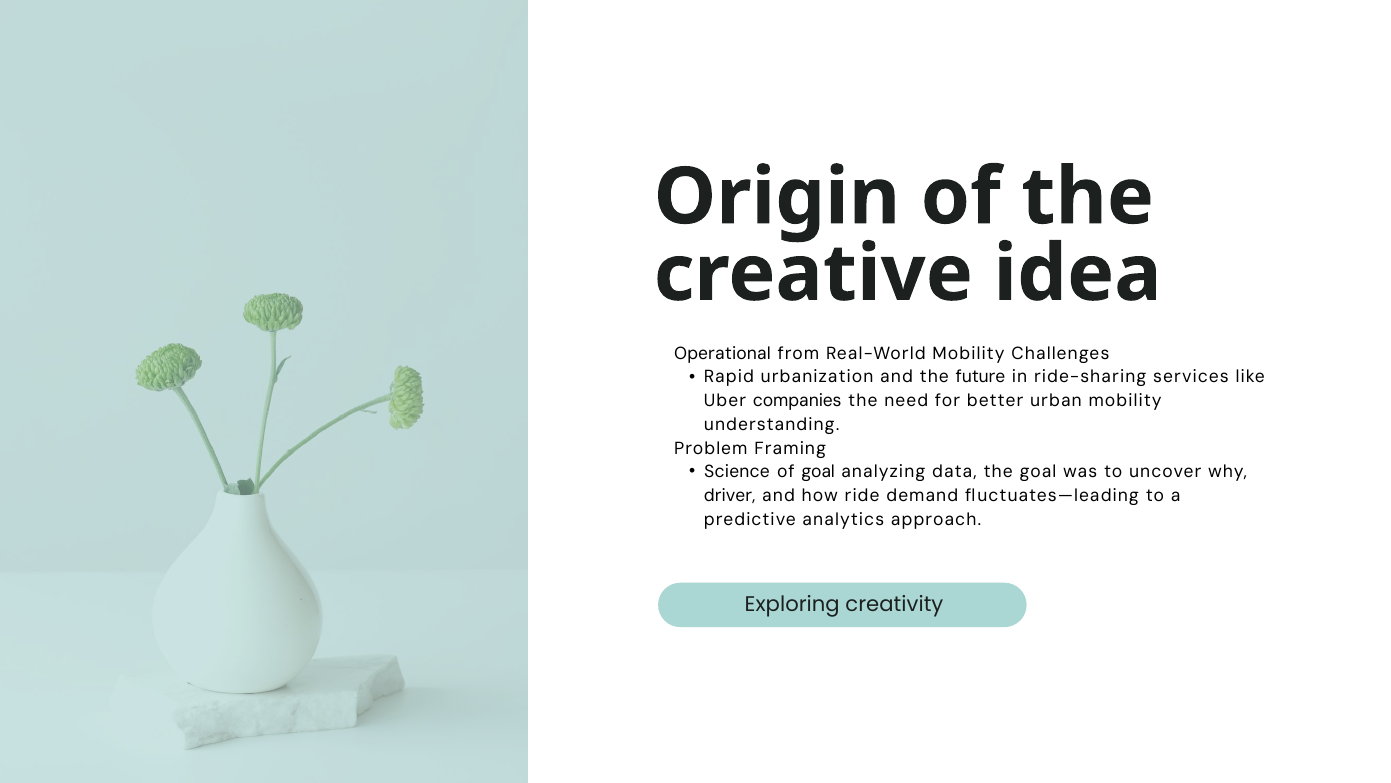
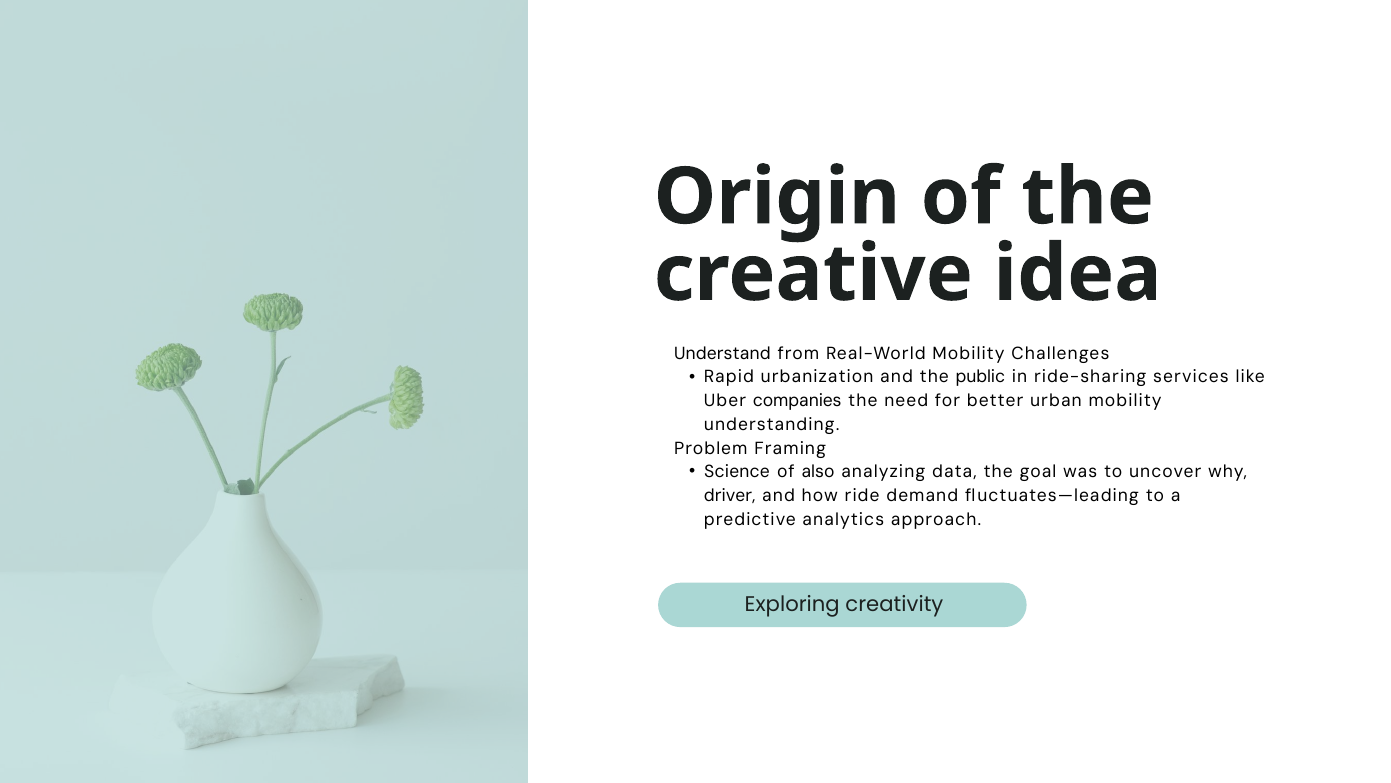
Operational: Operational -> Understand (722, 353)
future: future -> public (980, 377)
of goal: goal -> also (818, 472)
